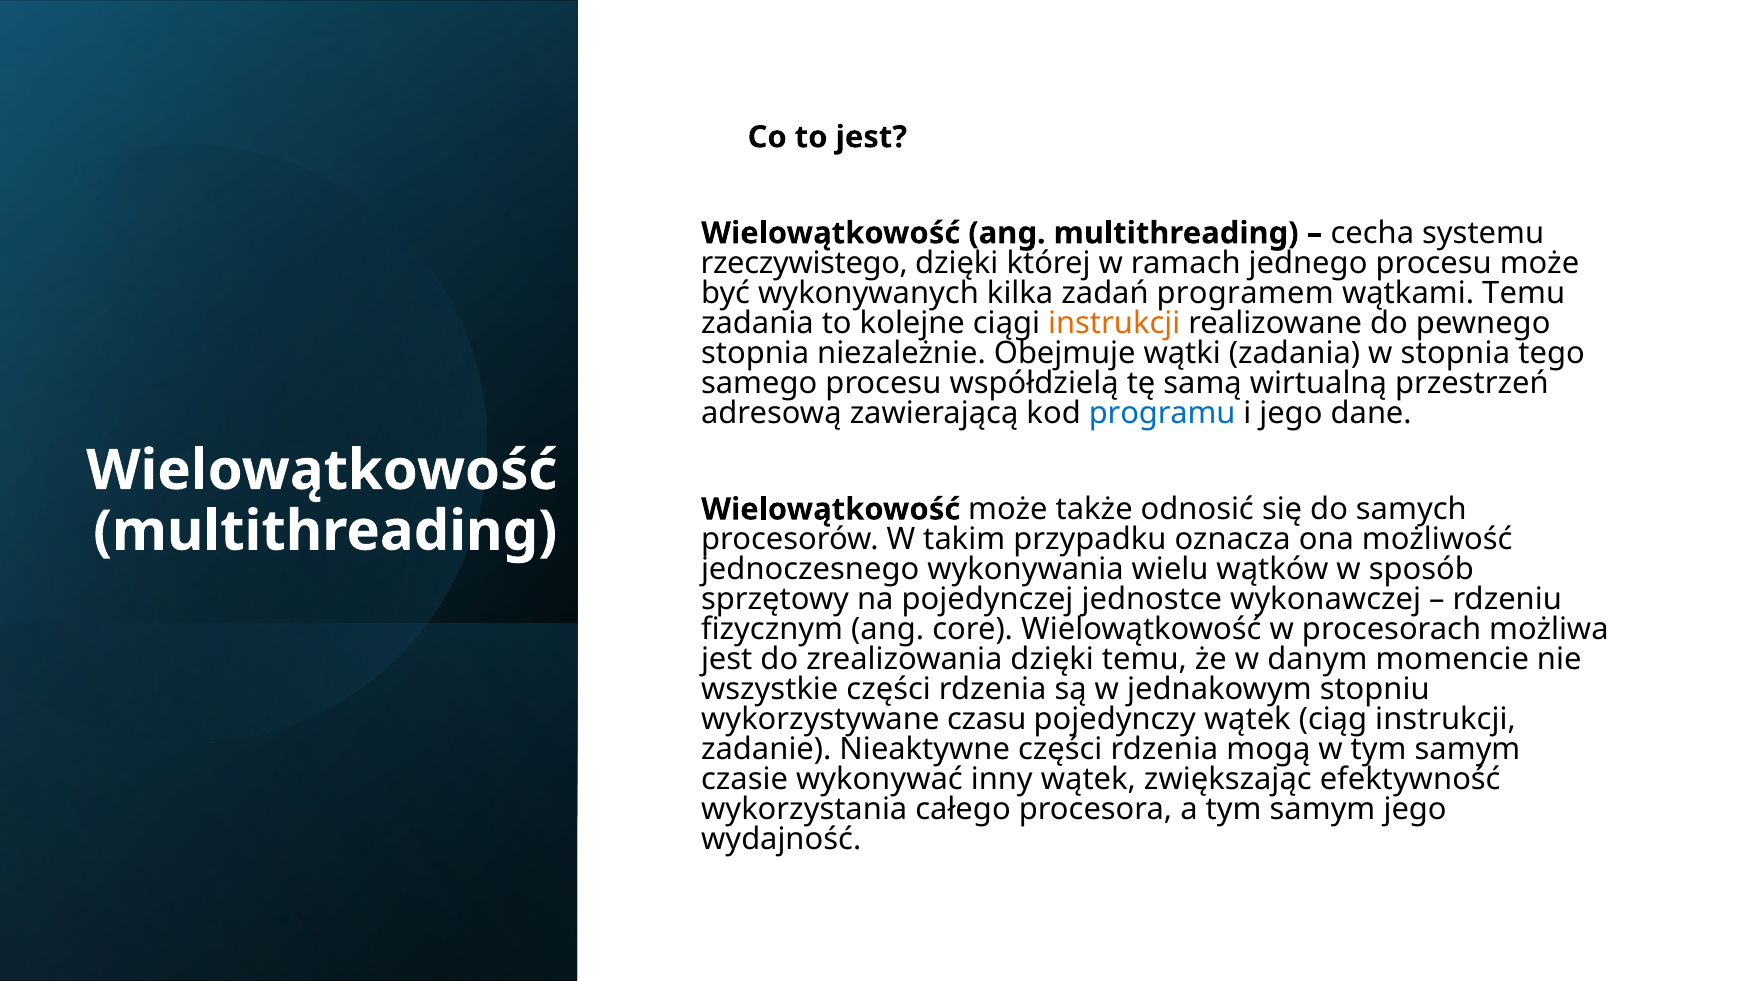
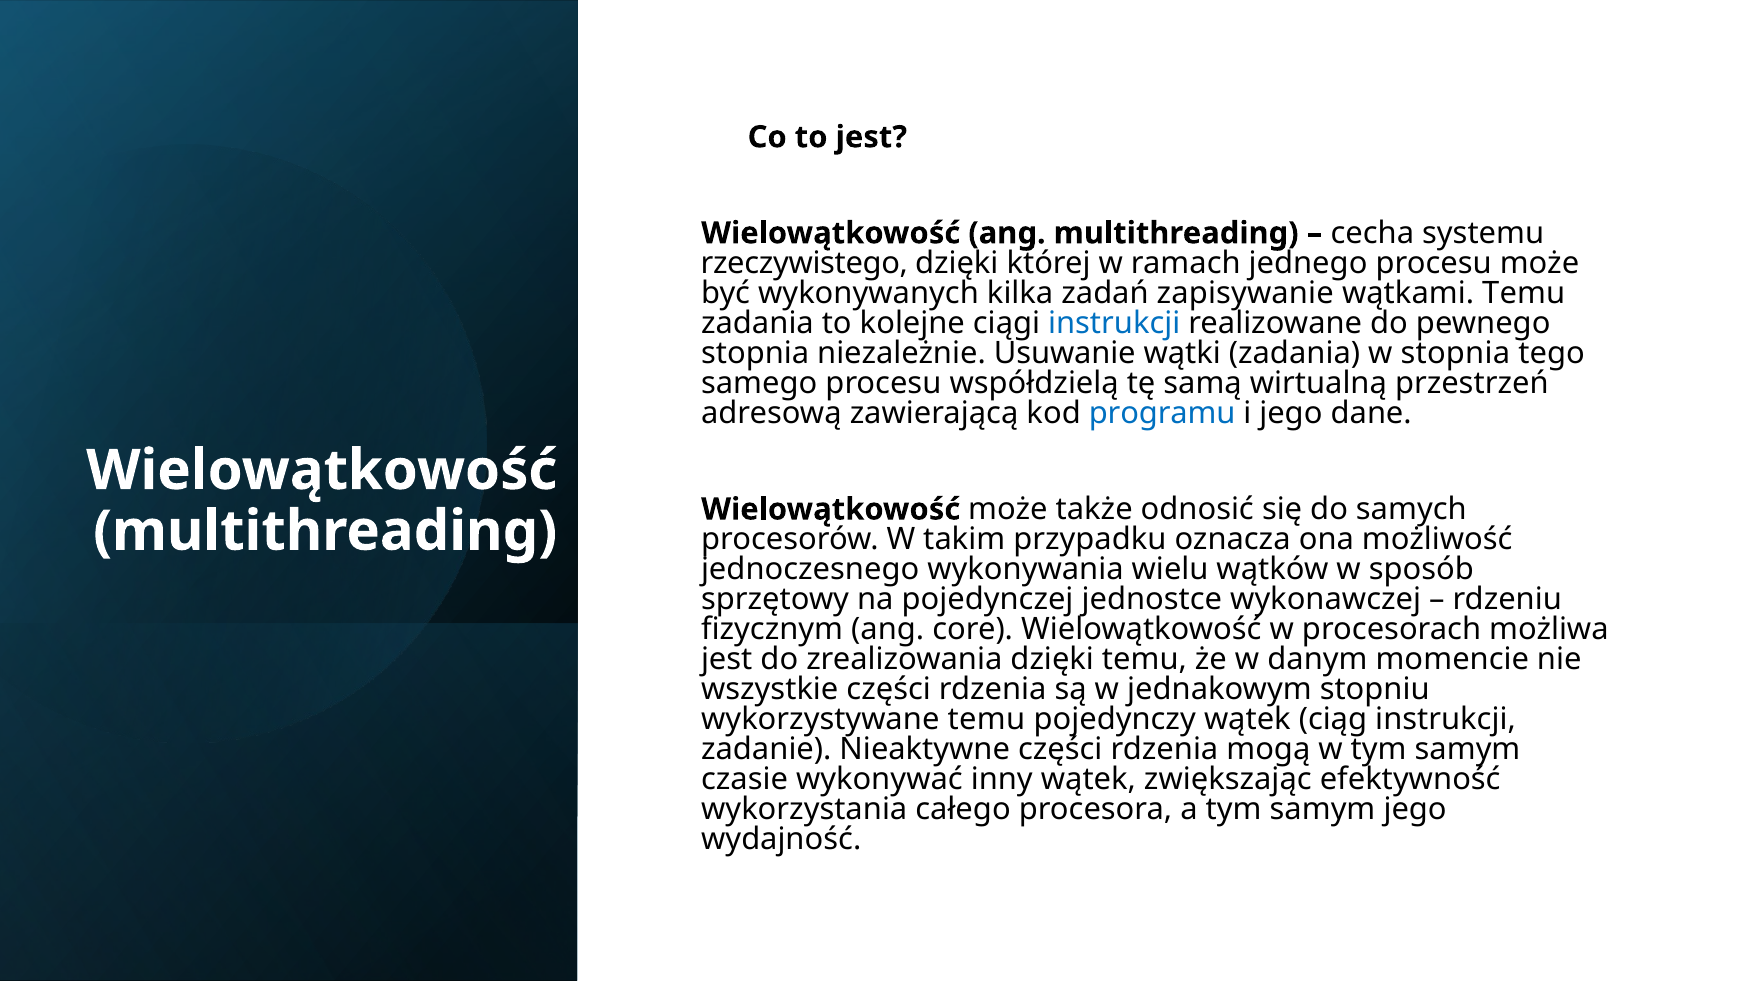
programem: programem -> zapisywanie (1245, 293)
instrukcji colour: orange -> blue (1114, 323)
Obejmuje: Obejmuje -> Usuwanie (1065, 353)
wykorzystywane czasu: czasu -> temu (986, 719)
